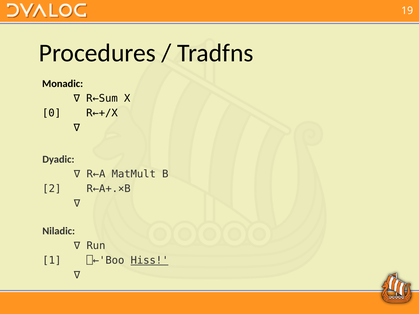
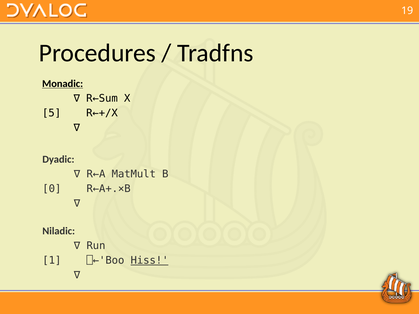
Monadic underline: none -> present (63, 84)
0: 0 -> 5 (52, 113)
2: 2 -> 0 (52, 189)
